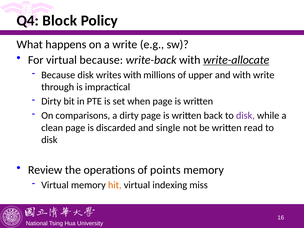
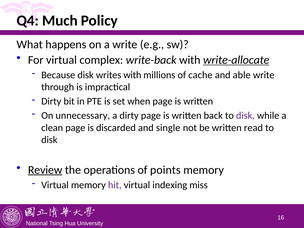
Block: Block -> Much (60, 21)
virtual because: because -> complex (101, 60)
upper: upper -> cache (200, 75)
and with: with -> able (242, 75)
comparisons: comparisons -> unnecessary (83, 116)
Review underline: none -> present (45, 170)
hit colour: orange -> purple (115, 185)
